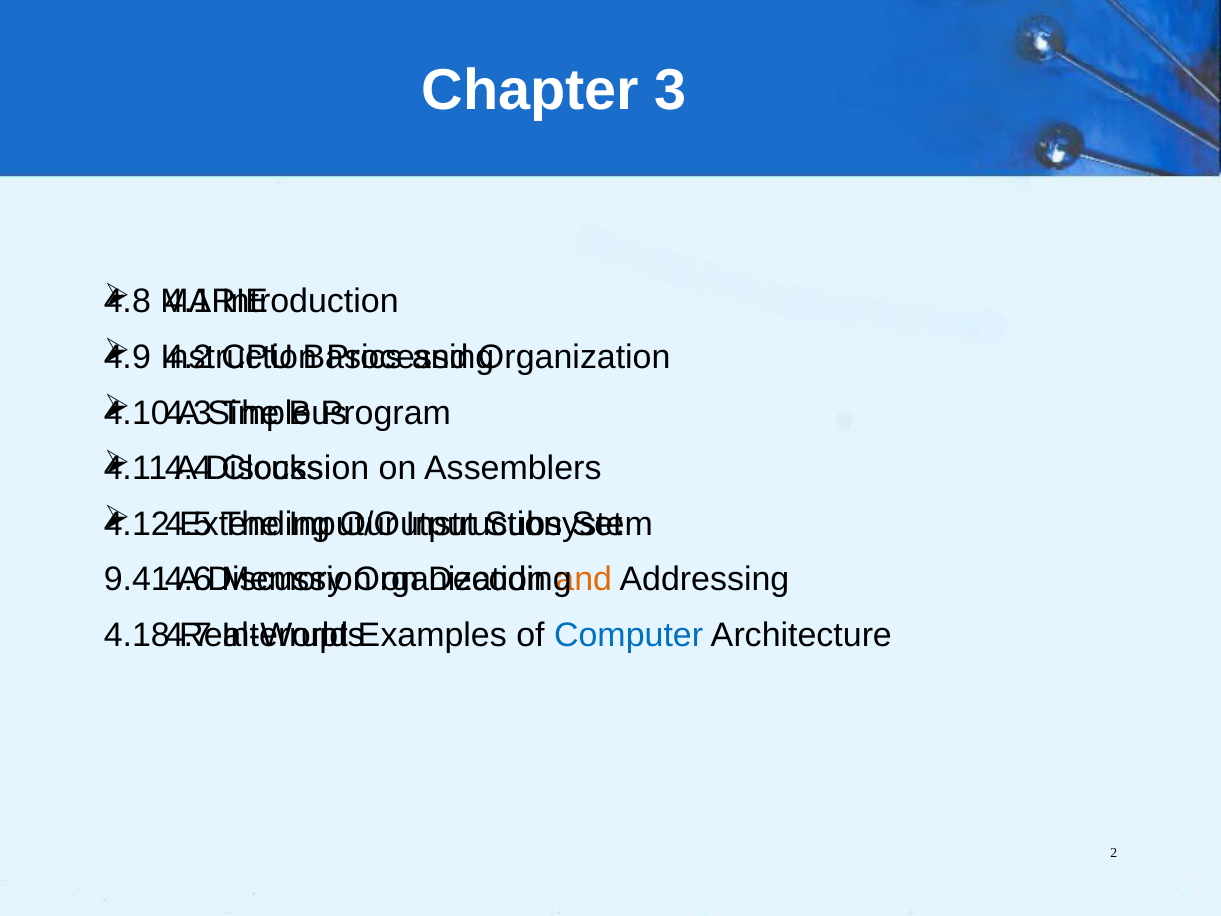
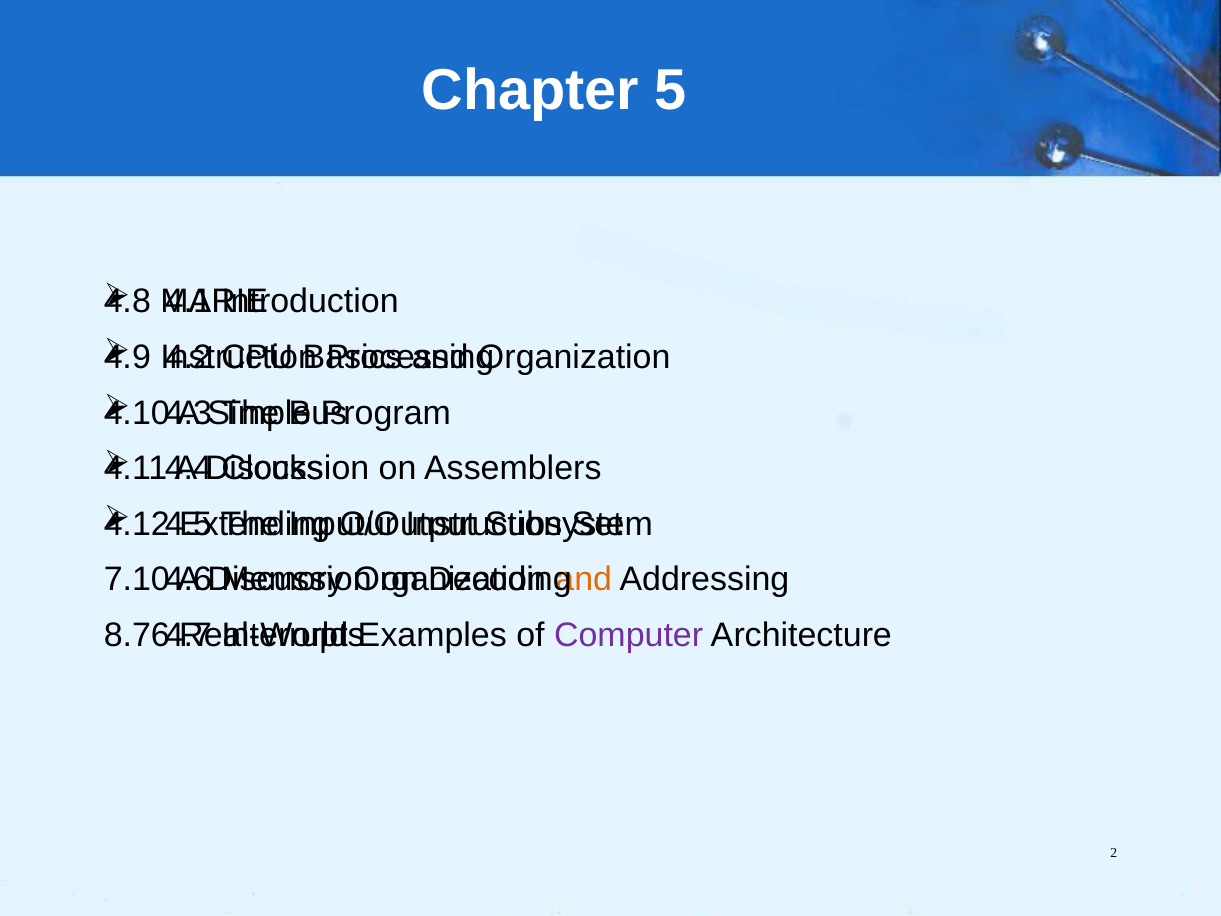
3: 3 -> 5 (671, 90)
9.41: 9.41 -> 7.10 (137, 580)
4.18: 4.18 -> 8.76 (137, 635)
Computer colour: blue -> purple (629, 635)
